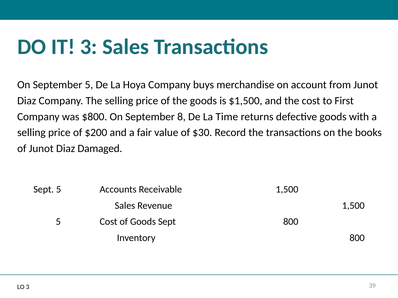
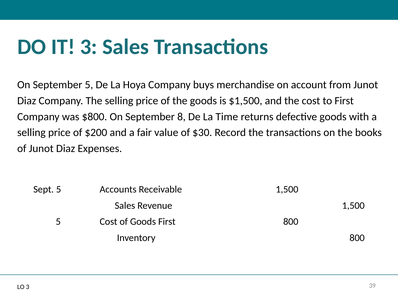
Damaged: Damaged -> Expenses (100, 149)
Goods Sept: Sept -> First (167, 222)
